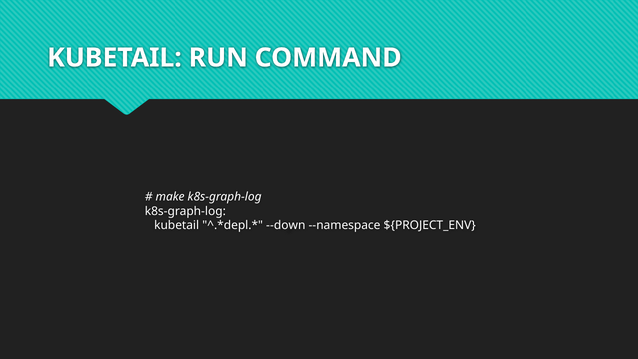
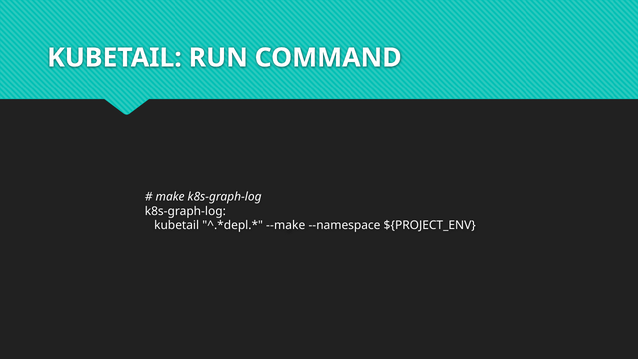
--down: --down -> --make (286, 225)
